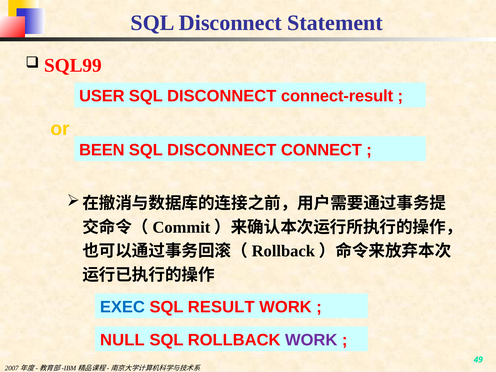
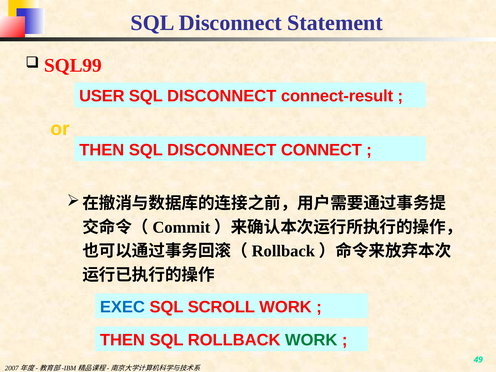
BEEN: BEEN -> THEN (102, 150)
RESULT: RESULT -> SCROLL (221, 307)
NULL: NULL -> THEN (122, 340)
WORK colour: purple -> green (311, 340)
